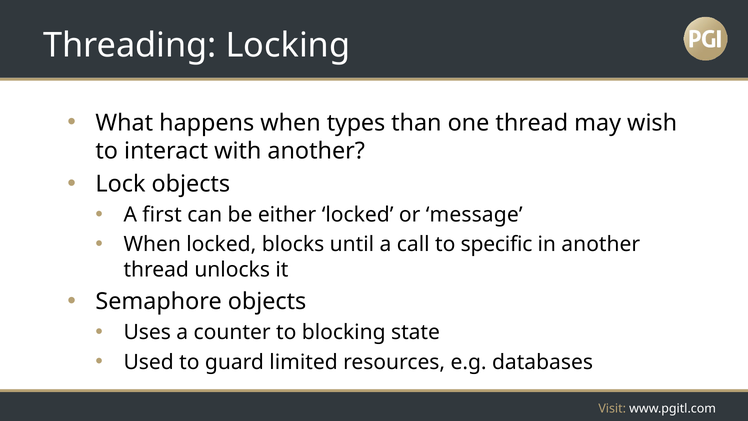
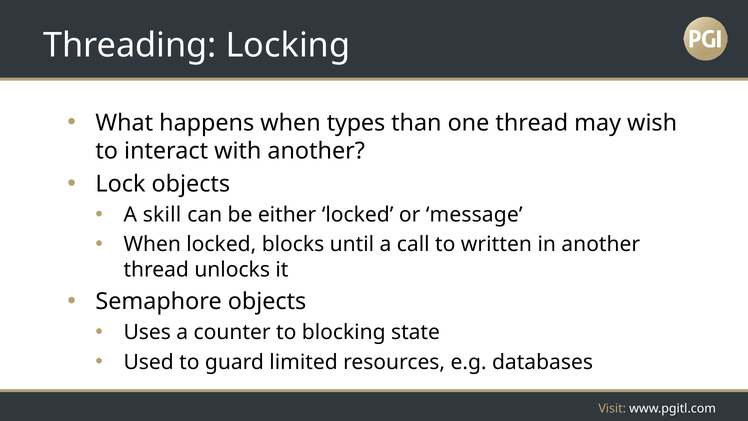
first: first -> skill (162, 215)
specific: specific -> written (496, 244)
